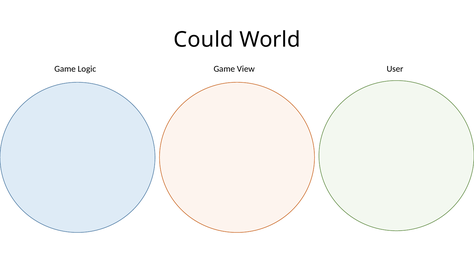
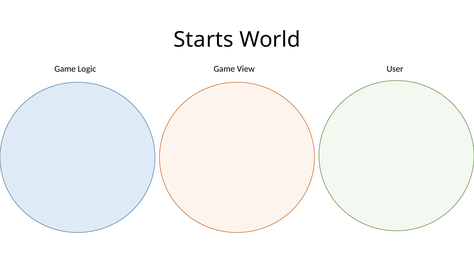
Could: Could -> Starts (204, 40)
